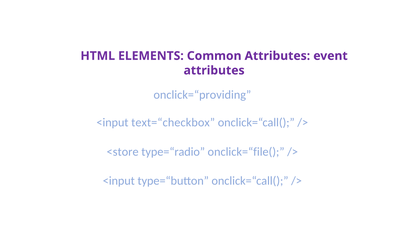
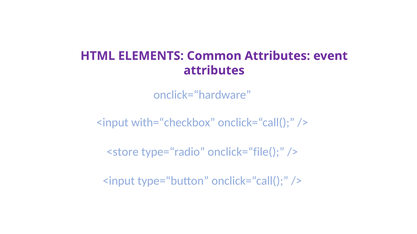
onclick=“providing: onclick=“providing -> onclick=“hardware (202, 95)
text=“checkbox: text=“checkbox -> with=“checkbox (173, 123)
